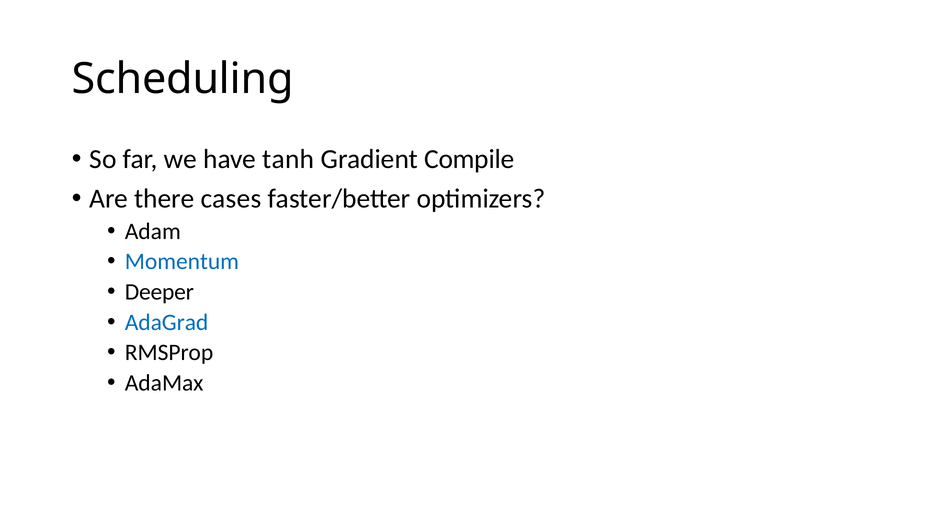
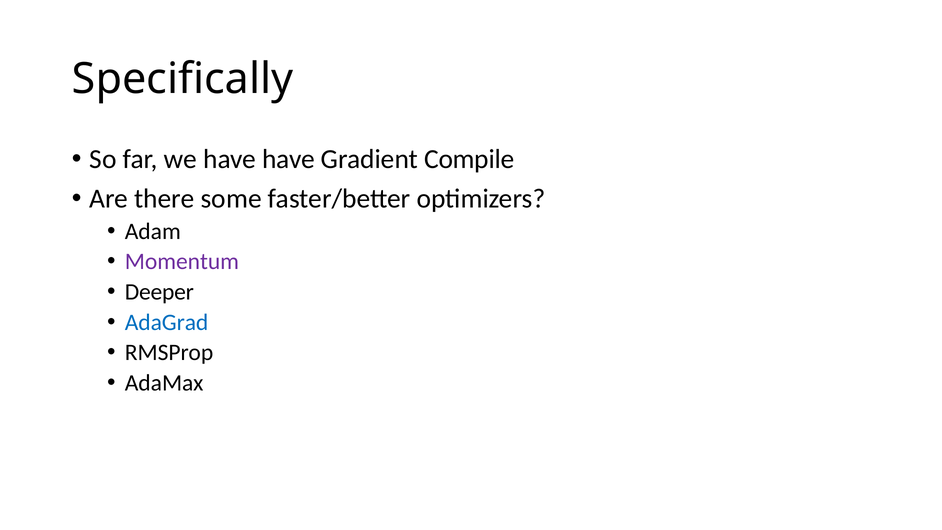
Scheduling: Scheduling -> Specifically (183, 79)
have tanh: tanh -> have (289, 159)
cases: cases -> some (231, 199)
Momentum colour: blue -> purple (182, 262)
